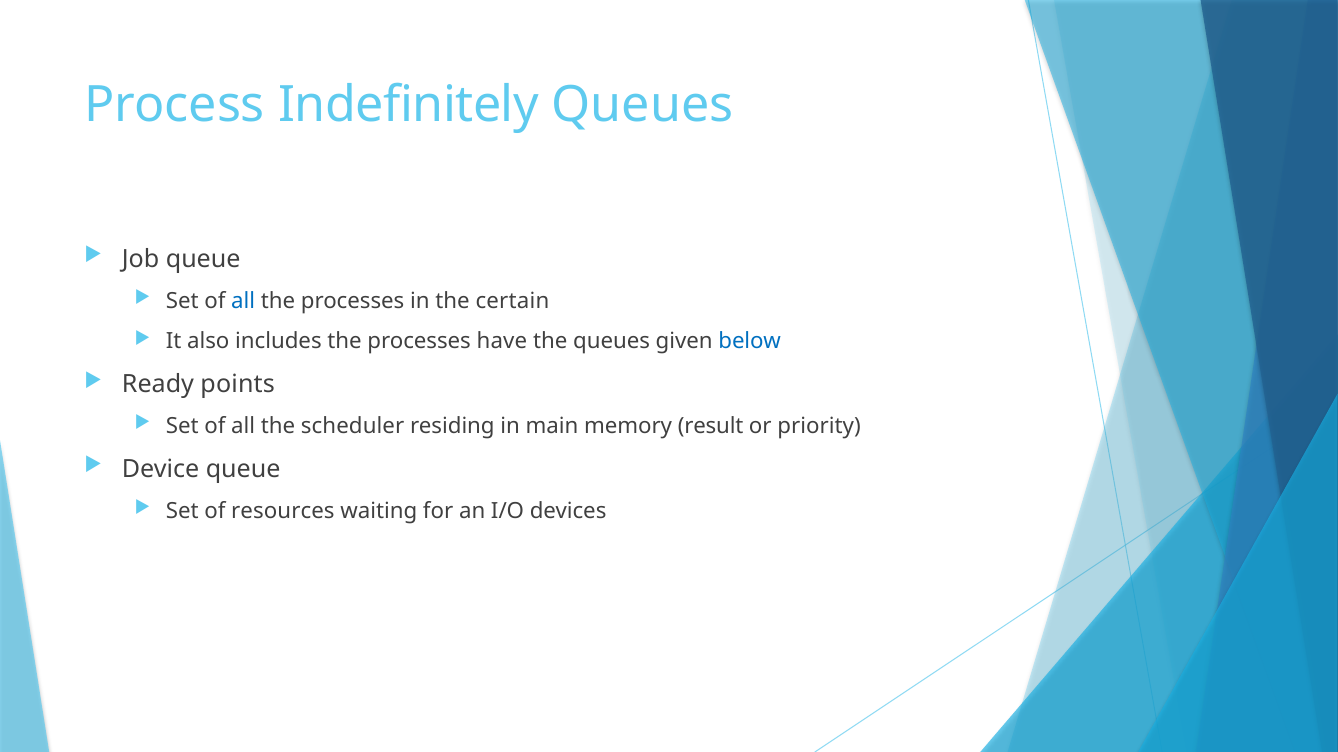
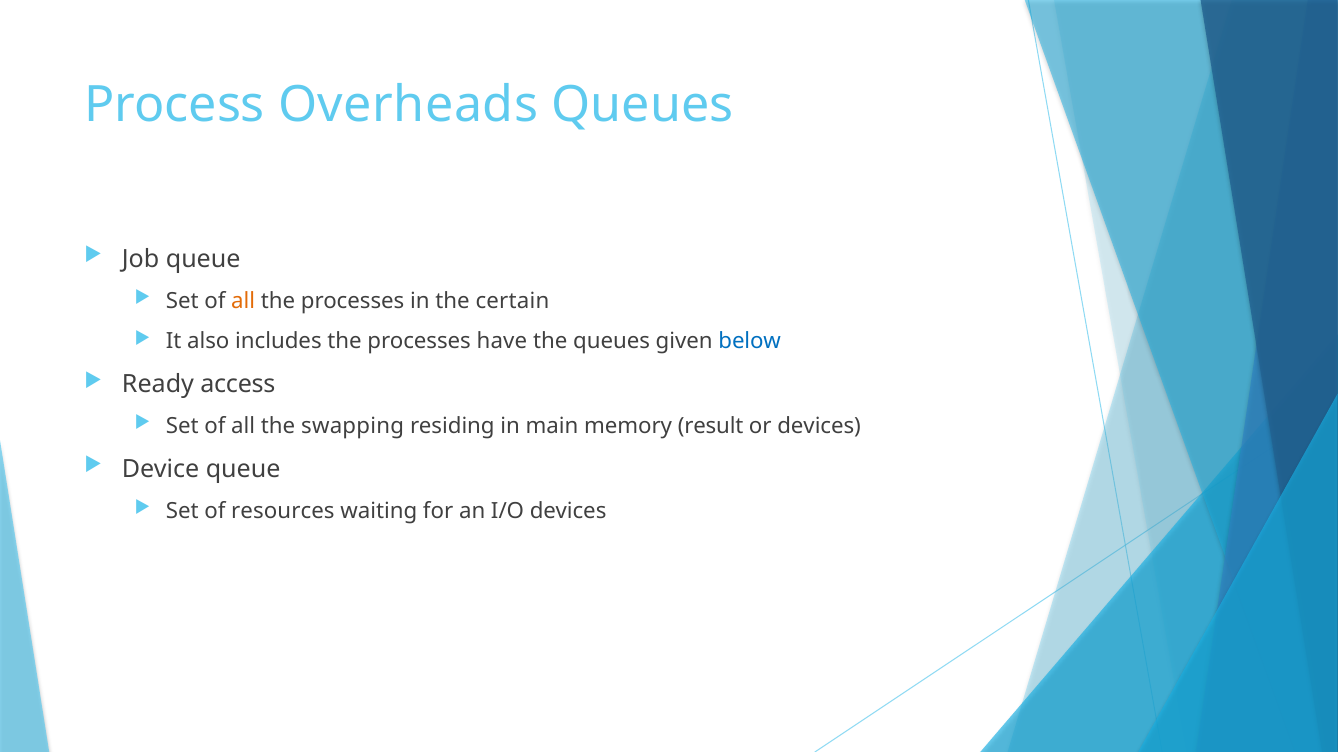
Indefinitely: Indefinitely -> Overheads (408, 106)
all colour: blue -> orange (243, 301)
points: points -> access (238, 384)
scheduler: scheduler -> swapping (353, 427)
or priority: priority -> devices (819, 427)
